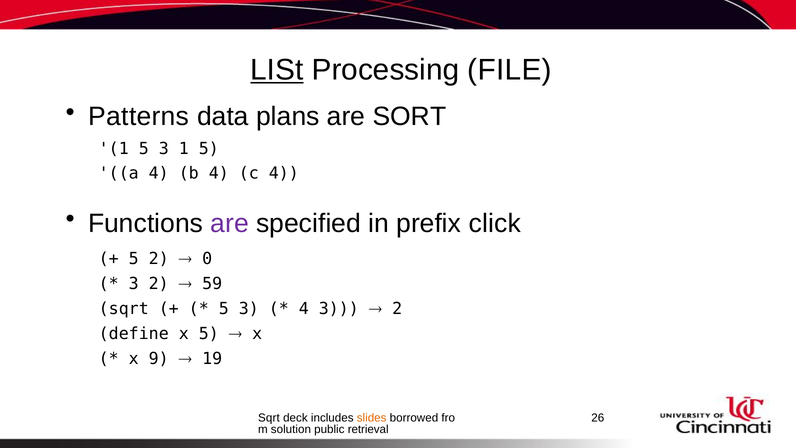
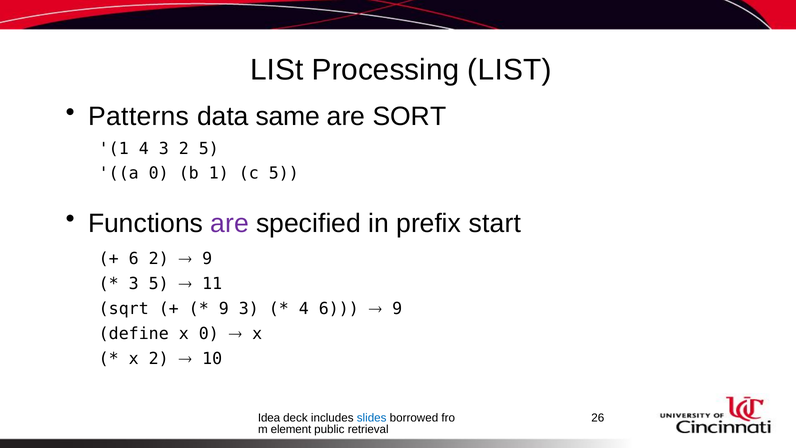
LISt underline: present -> none (277, 70)
Processing FILE: FILE -> LIST (510, 70)
plans: plans -> same (288, 116)
5: 5 -> 4 (144, 148)
3 1: 1 -> 2 (184, 148)
a 4: 4 -> 0 (159, 173)
b 4: 4 -> 1 (219, 173)
c 4: 4 -> 5 (284, 173)
click: click -> start (495, 223)
5: 5 -> 6 (134, 259)
0: 0 -> 9 (207, 259)
3 2: 2 -> 5 (159, 284)
59: 59 -> 11 (212, 284)
5: 5 -> 9 (224, 309)
4 3: 3 -> 6 (339, 309)
2: 2 -> 9 (397, 309)
x 5: 5 -> 0 (209, 334)
x 9: 9 -> 2 (159, 358)
19: 19 -> 10 (212, 358)
Sqrt: Sqrt -> Idea (269, 417)
slides colour: orange -> blue (372, 417)
solution: solution -> element (291, 429)
